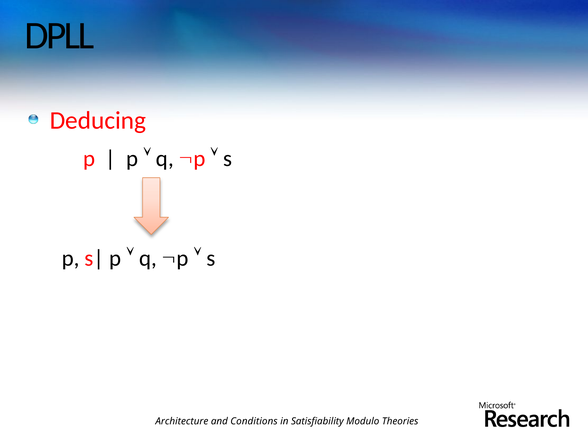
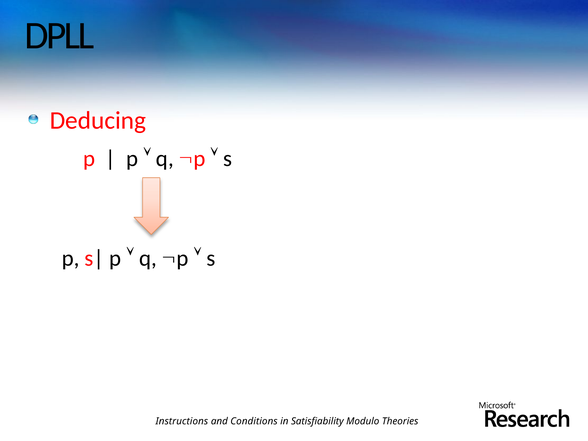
Architecture: Architecture -> Instructions (182, 421)
